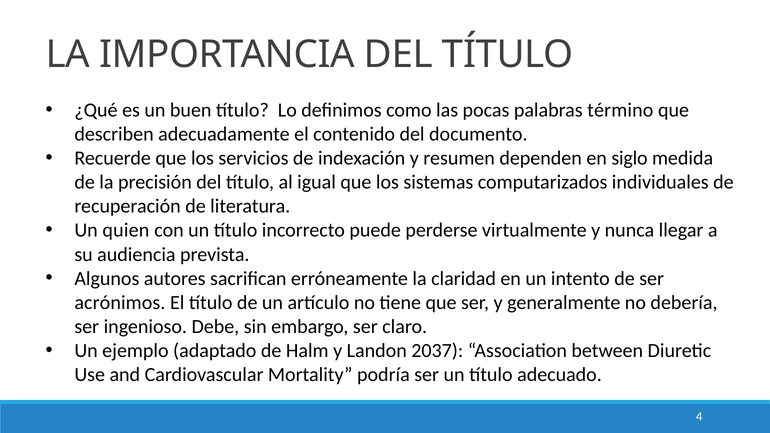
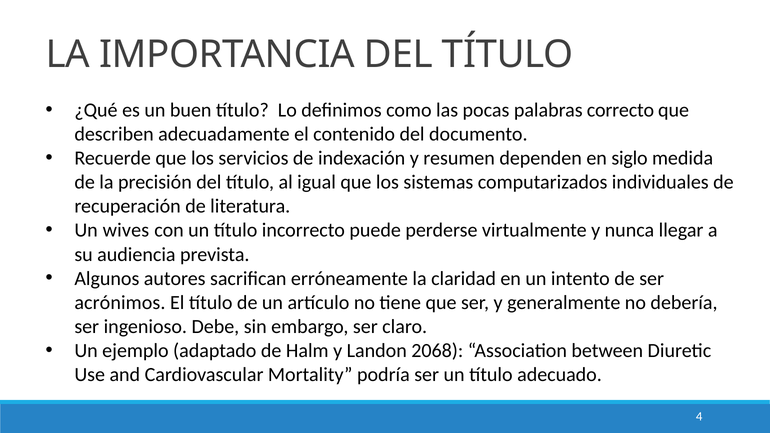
término: término -> correcto (620, 110)
quien: quien -> wives (126, 230)
2037: 2037 -> 2068 (437, 351)
